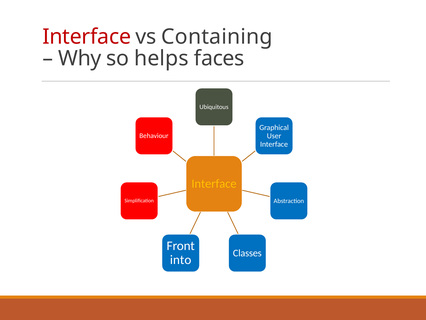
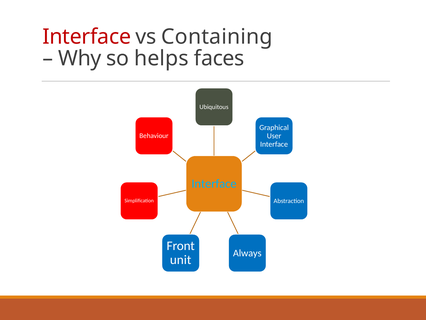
Interface colour: yellow -> light blue (214, 183)
Classes: Classes -> Always (247, 253)
into: into -> unit (181, 260)
